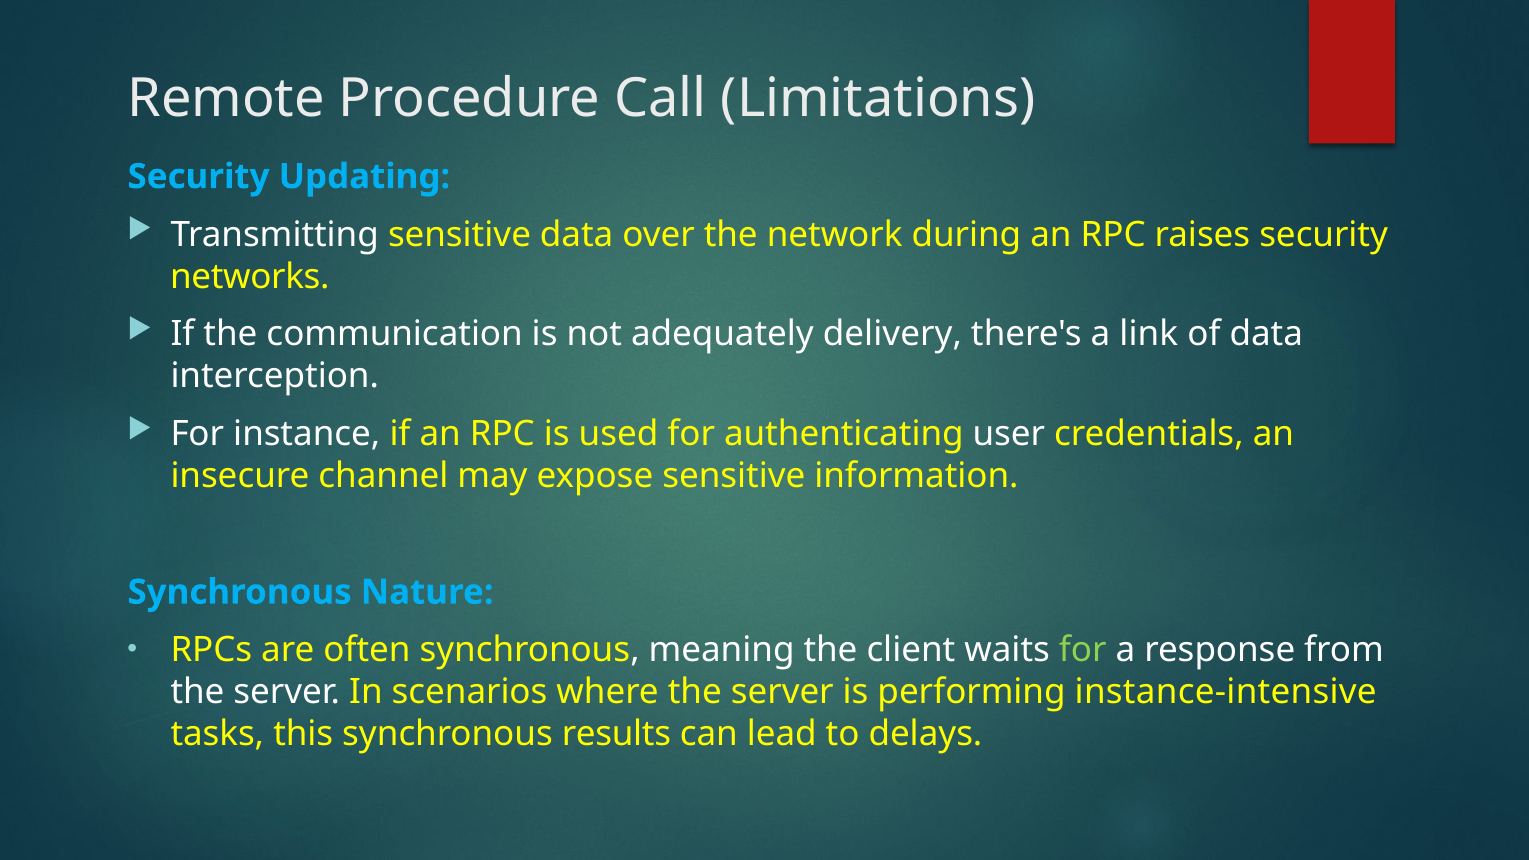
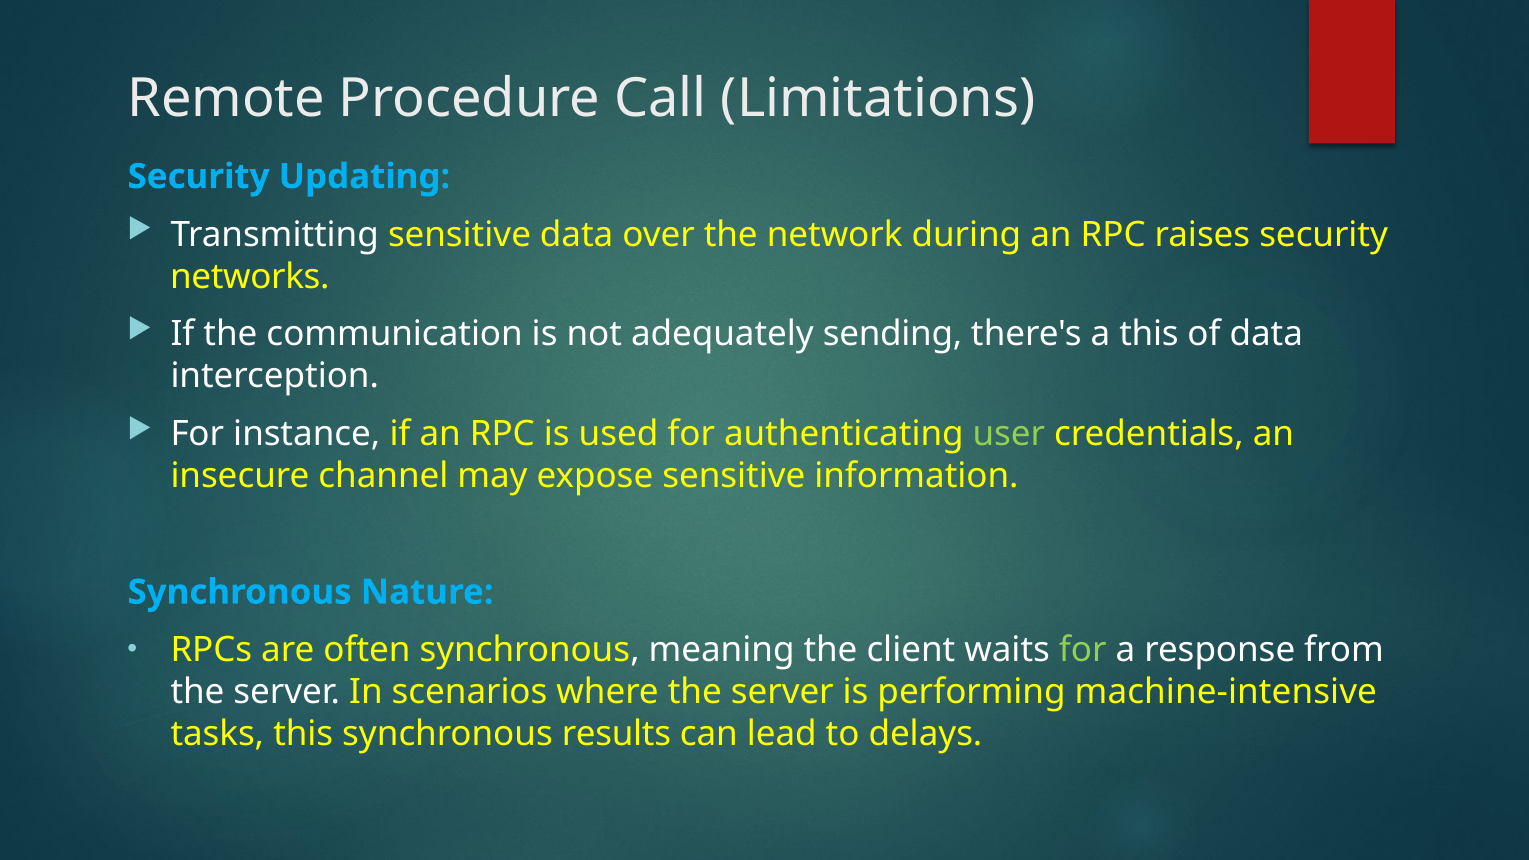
delivery: delivery -> sending (893, 334)
a link: link -> this (1149, 334)
user colour: white -> light green (1009, 434)
instance-intensive: instance-intensive -> machine-intensive (1226, 692)
